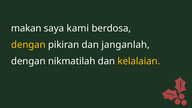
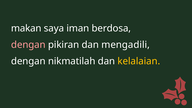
kami: kami -> iman (78, 28)
dengan colour: yellow -> pink (28, 45)
janganlah: janganlah -> mengadili (126, 45)
